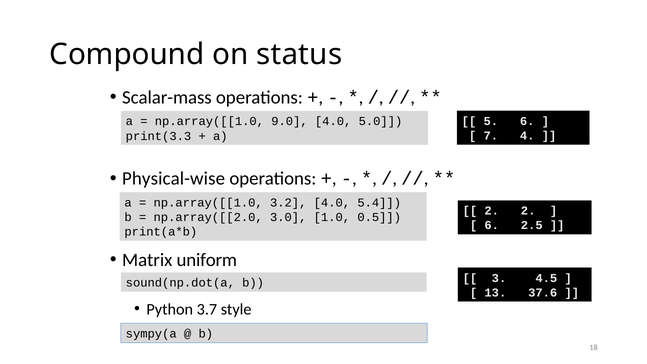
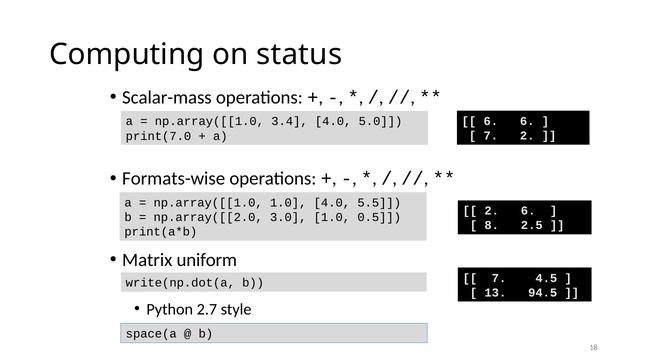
Compound: Compound -> Computing (127, 54)
5: 5 -> 6 (491, 121)
9.0: 9.0 -> 3.4 (289, 121)
7 4: 4 -> 2 (527, 136)
print(3.3: print(3.3 -> print(7.0 (158, 136)
Physical-wise: Physical-wise -> Formats-wise (174, 179)
np.array([[1.0 3.2: 3.2 -> 1.0 (288, 203)
5.4: 5.4 -> 5.5 (379, 203)
2 2: 2 -> 6 (528, 211)
6: 6 -> 8 (492, 225)
sound(np.dot(a: sound(np.dot(a -> write(np.dot(a (180, 283)
3: 3 -> 7 (499, 278)
37.6: 37.6 -> 94.5 (543, 293)
3.7: 3.7 -> 2.7 (207, 309)
sympy(a: sympy(a -> space(a (151, 334)
